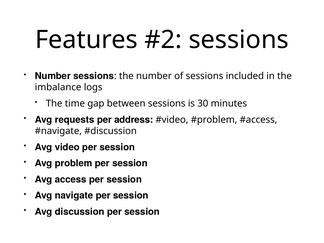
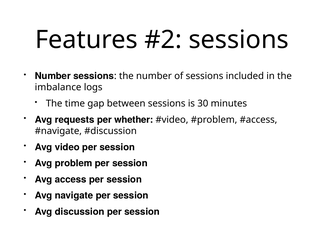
address: address -> whether (134, 120)
